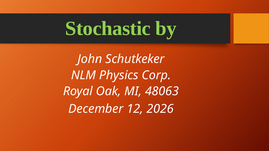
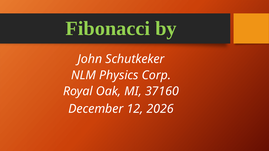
Stochastic: Stochastic -> Fibonacci (108, 28)
48063: 48063 -> 37160 (162, 91)
